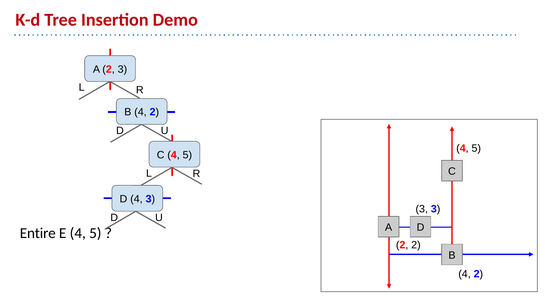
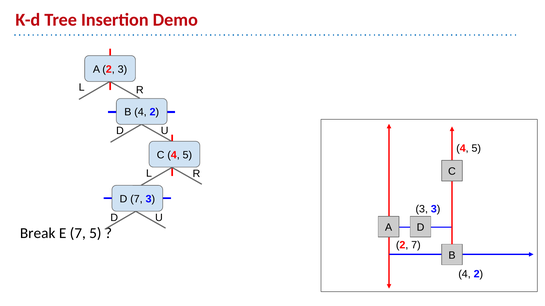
D 4: 4 -> 7 (136, 199)
Entire: Entire -> Break (38, 233)
E 4: 4 -> 7 (78, 233)
2 2: 2 -> 7 (416, 245)
